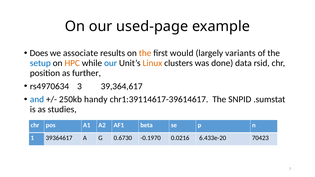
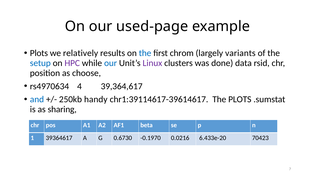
Does: Does -> Plots (39, 53)
associate: associate -> relatively (81, 53)
the colour: orange -> blue (145, 53)
would: would -> chrom (182, 53)
HPC colour: orange -> purple (72, 63)
Linux colour: orange -> purple (152, 63)
further: further -> choose (87, 73)
3: 3 -> 4 (79, 86)
The SNPID: SNPID -> PLOTS (240, 100)
studies: studies -> sharing (62, 109)
